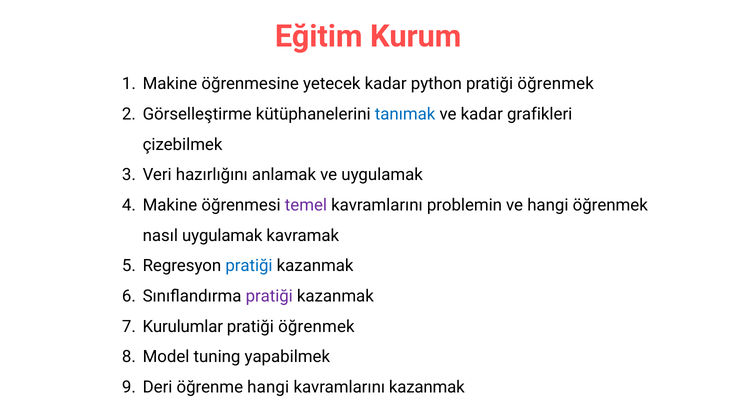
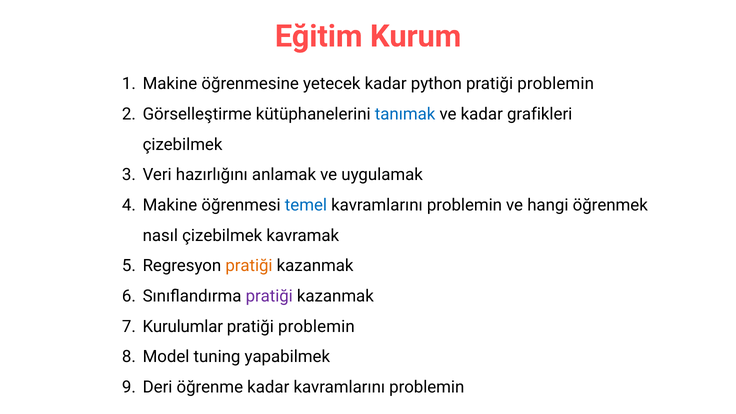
python pratiği öğrenmek: öğrenmek -> problemin (556, 84)
temel colour: purple -> blue (306, 205)
nasıl uygulamak: uygulamak -> çizebilmek (222, 236)
pratiği colour: blue -> orange (249, 266)
öğrenmek: öğrenmek -> problemin (316, 327)
öğrenme hangi: hangi -> kadar (268, 387)
kazanmak: kazanmak -> problemin (427, 387)
